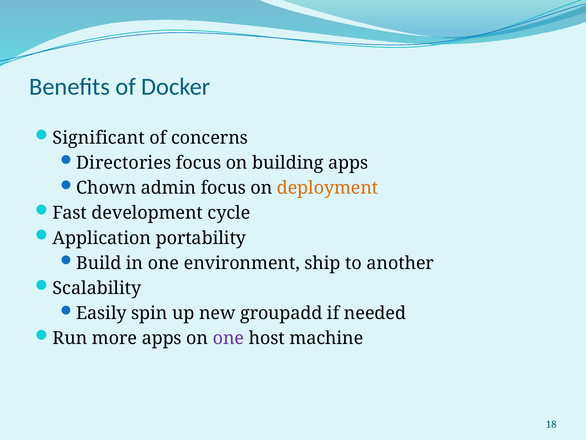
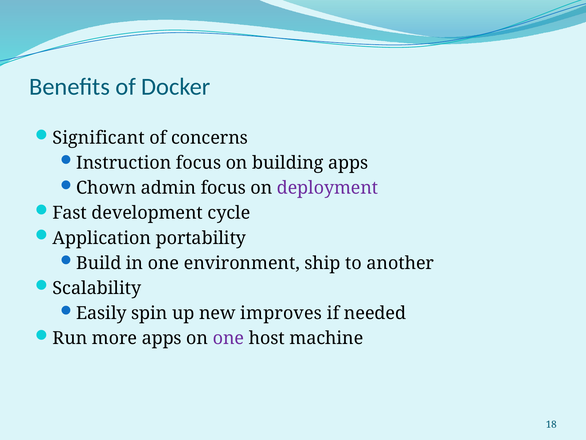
Directories: Directories -> Instruction (124, 163)
deployment colour: orange -> purple (328, 188)
groupadd: groupadd -> improves (281, 313)
